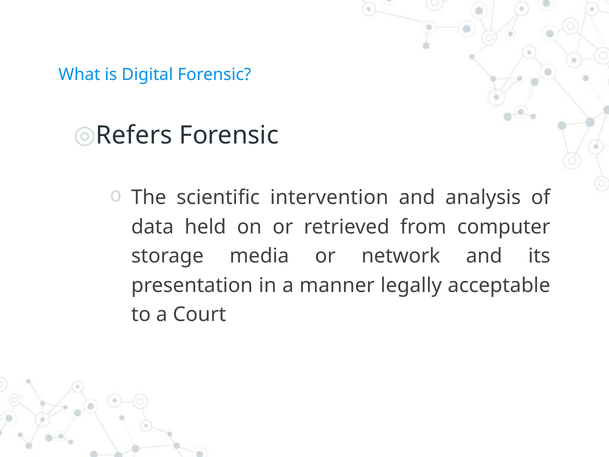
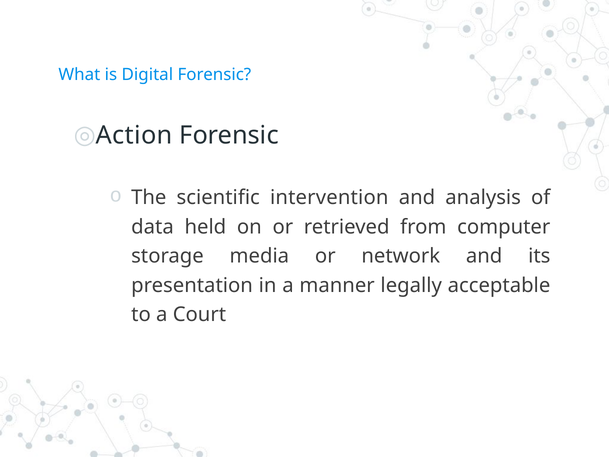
Refers: Refers -> Action (134, 135)
